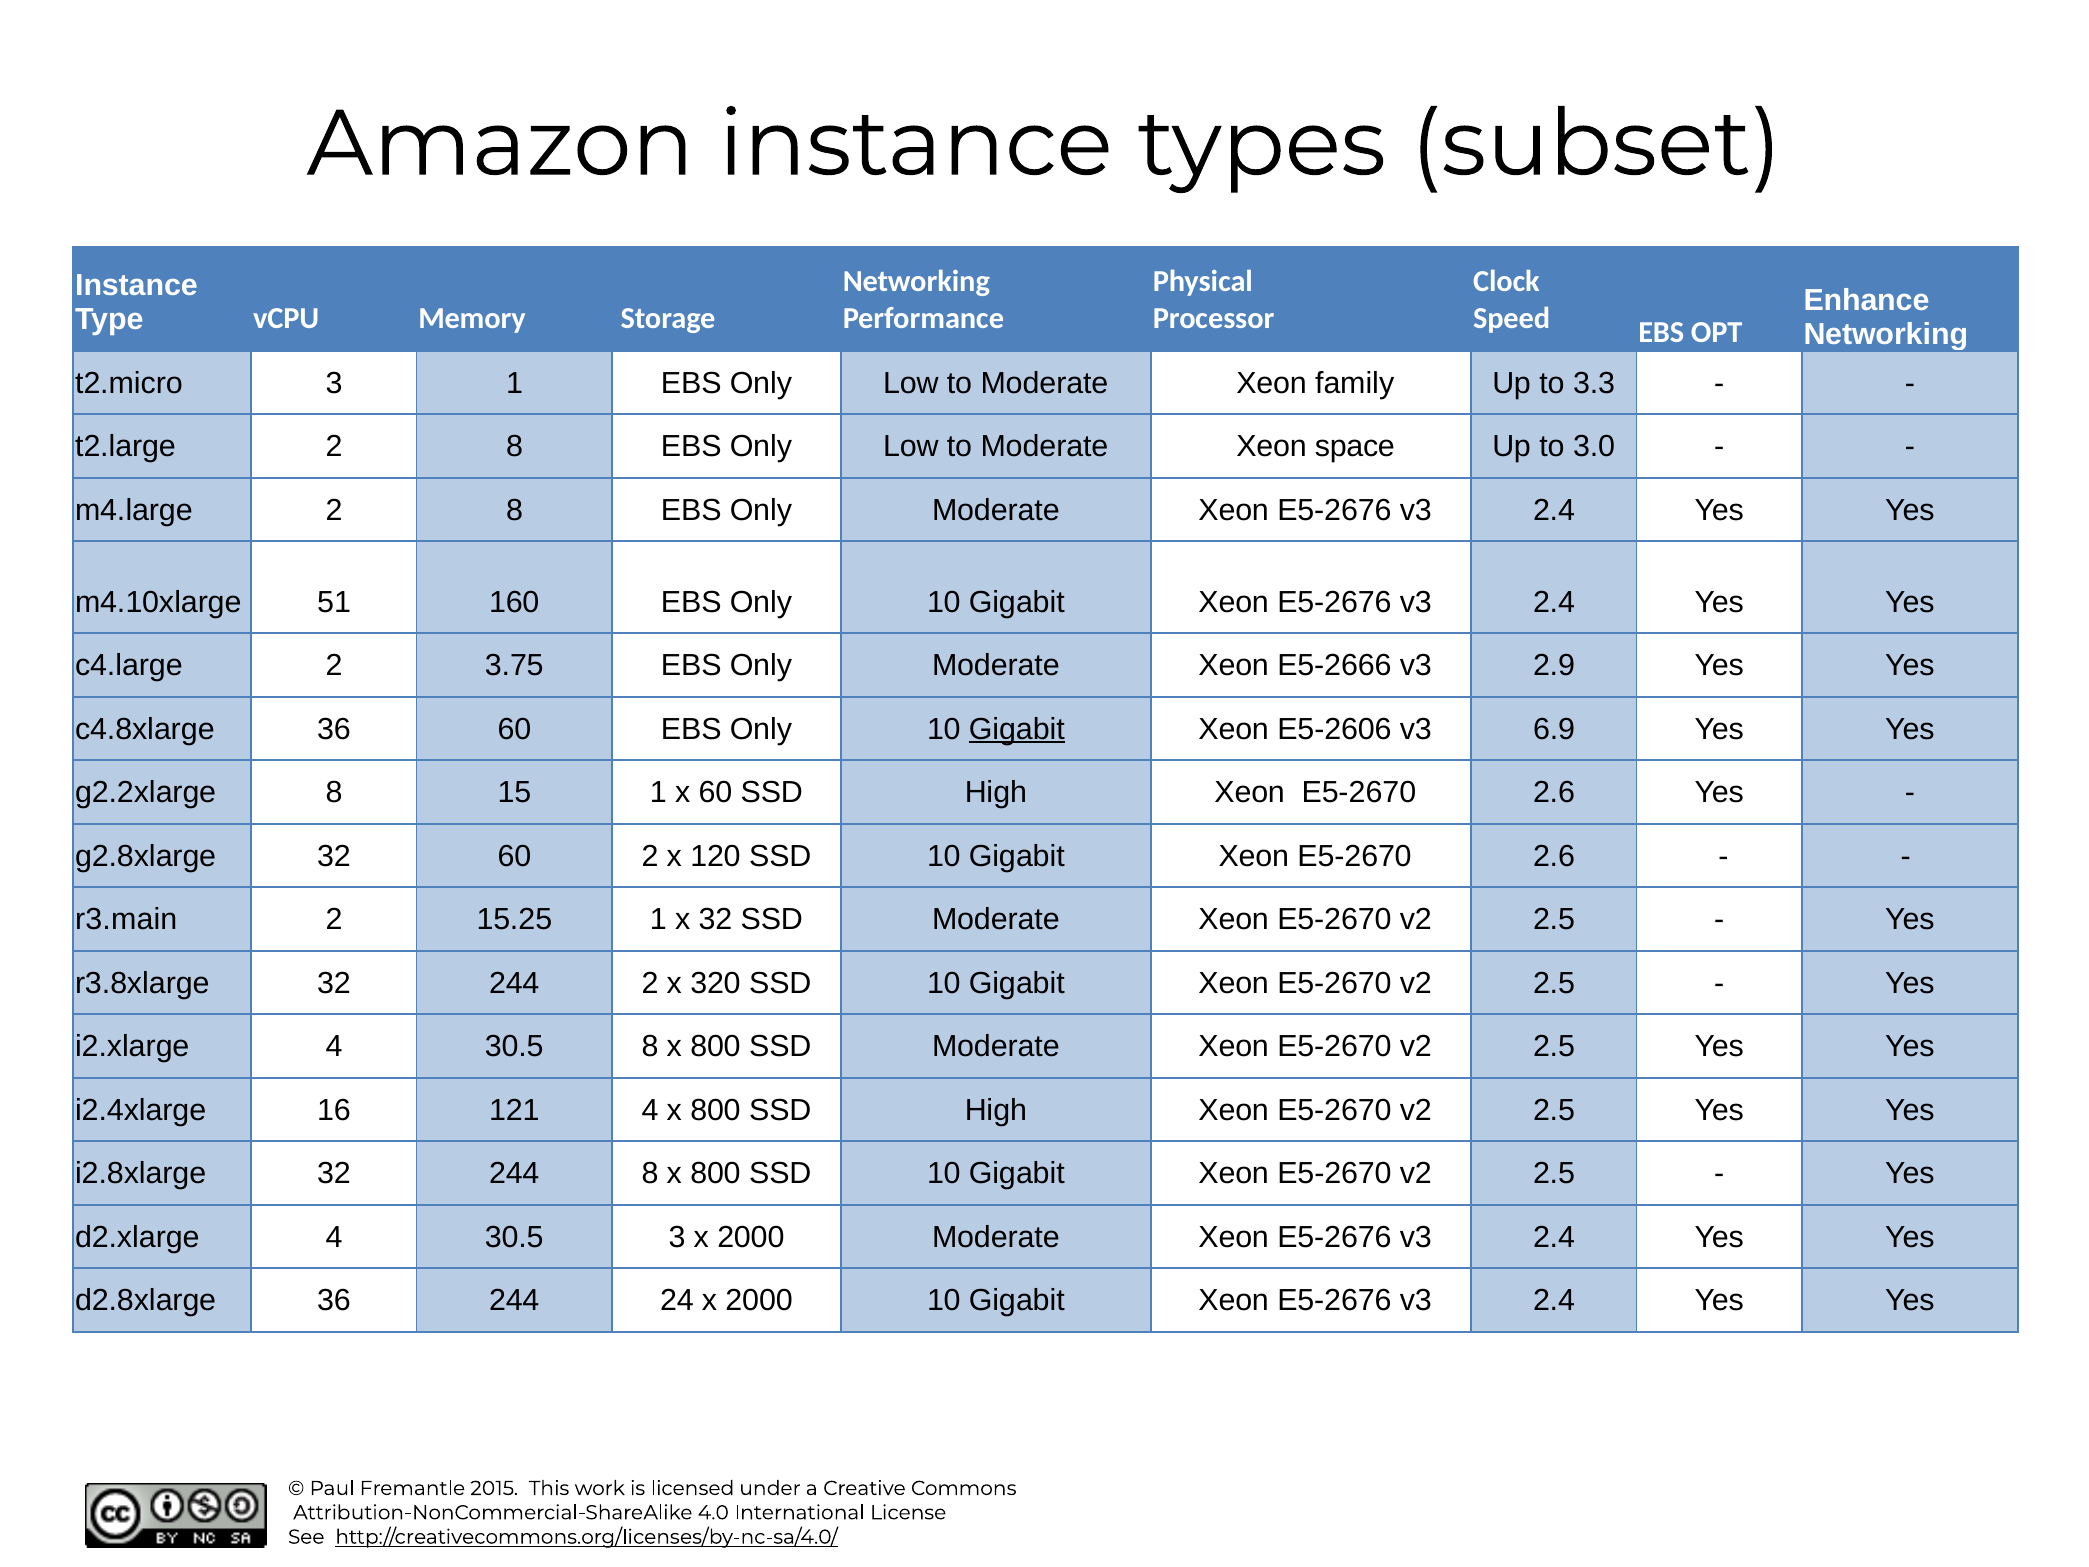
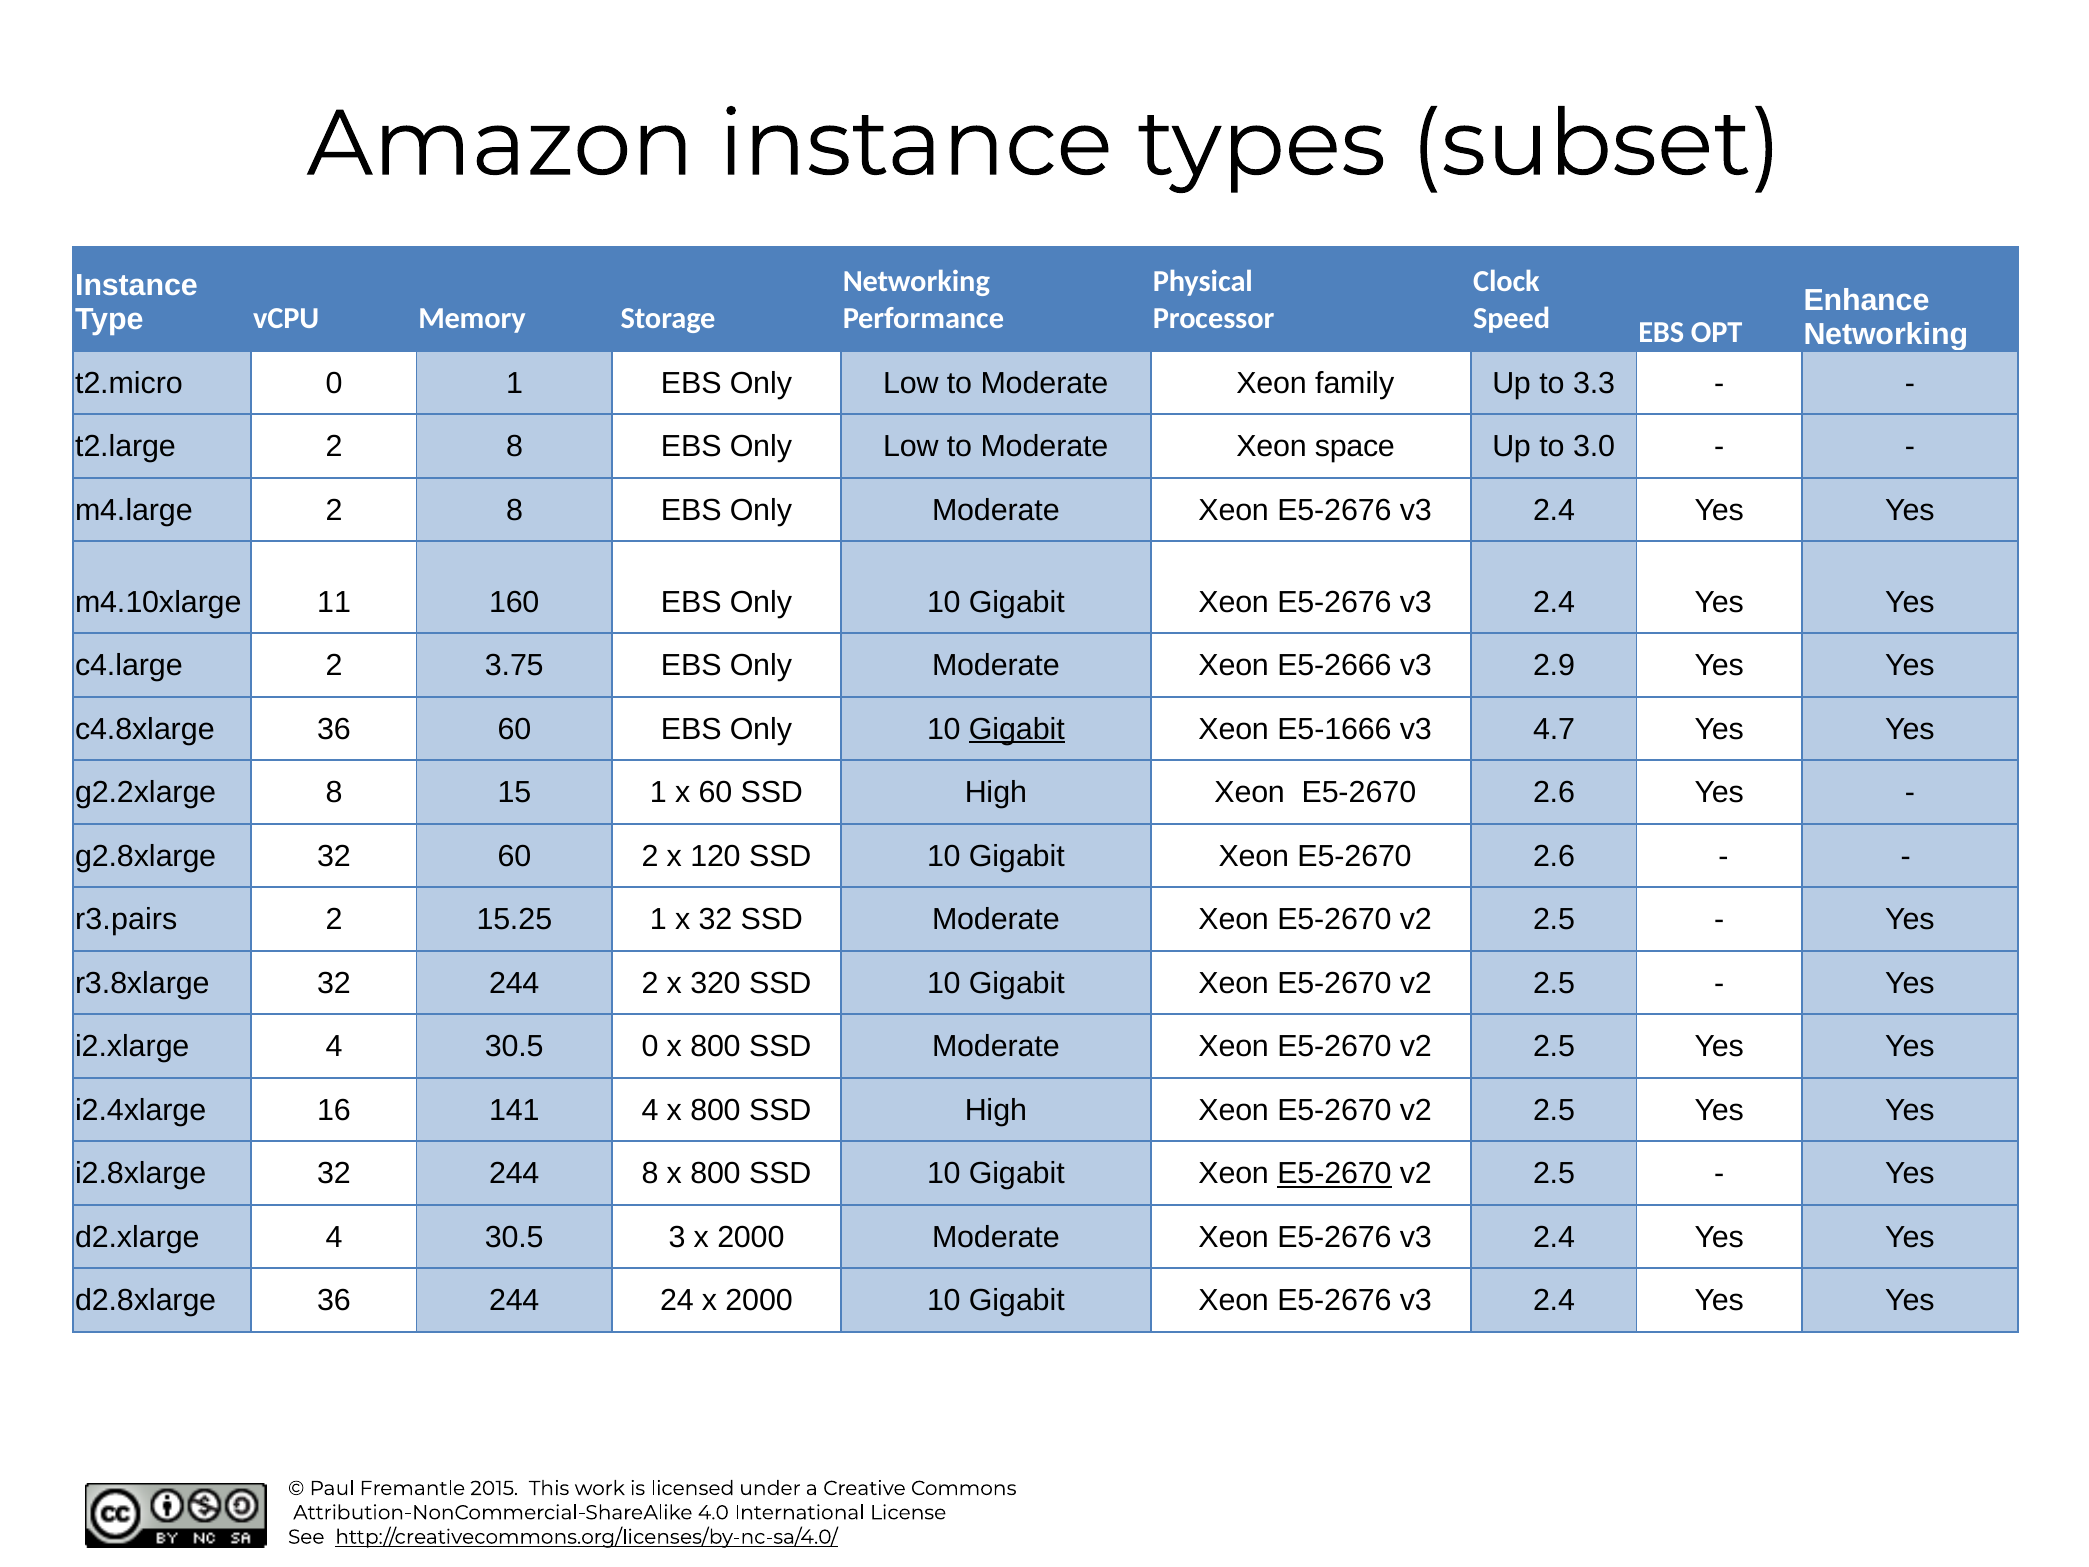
t2.micro 3: 3 -> 0 (334, 383)
51: 51 -> 11 (334, 602)
E5-2606: E5-2606 -> E5-1666 (1334, 729)
6.9: 6.9 -> 4.7 (1554, 729)
r3.main: r3.main -> r3.pairs (126, 919)
30.5 8: 8 -> 0 (650, 1046)
121: 121 -> 141 (514, 1110)
E5-2670 underline: none -> present (1334, 1173)
